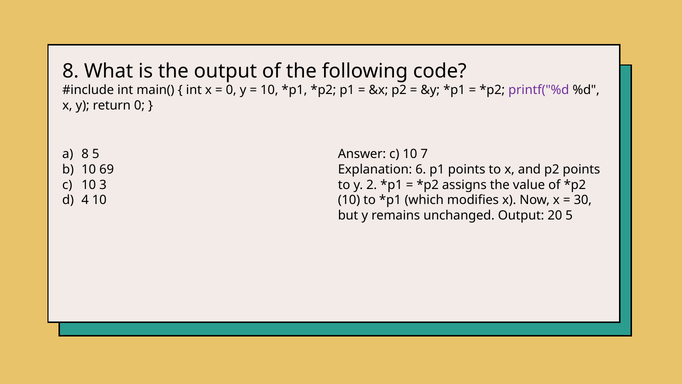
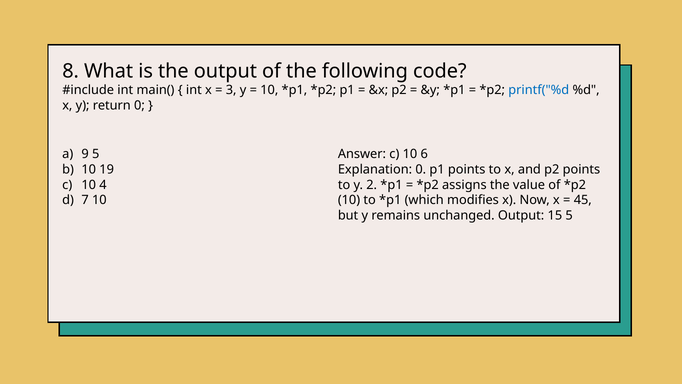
0: 0 -> 3 (231, 90)
printf("%d colour: purple -> blue (539, 90)
8: 8 -> 9 (85, 154)
7: 7 -> 6 (424, 154)
69: 69 -> 19 (107, 169)
Explanation 6: 6 -> 0 (421, 169)
3: 3 -> 4 (103, 185)
4: 4 -> 7 (85, 200)
30: 30 -> 45 (583, 200)
20: 20 -> 15 (555, 215)
